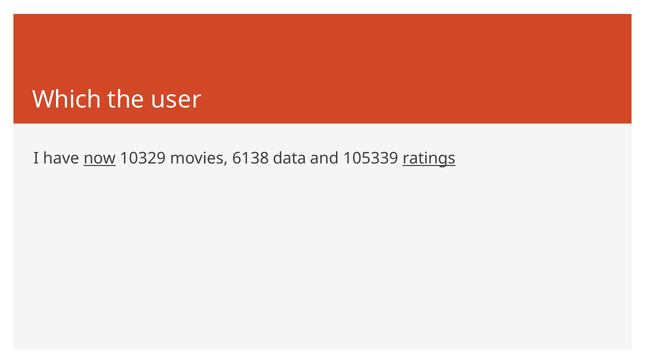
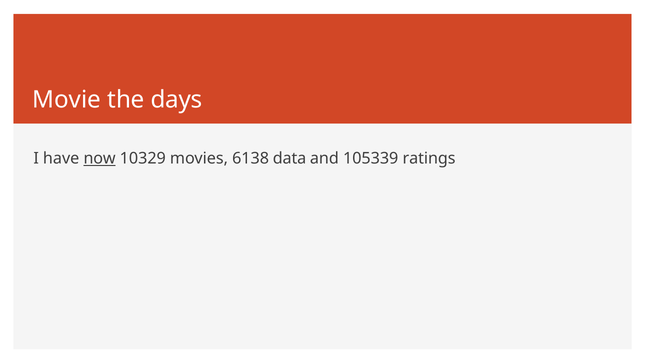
Which: Which -> Movie (67, 100)
user: user -> days (176, 100)
ratings underline: present -> none (429, 158)
